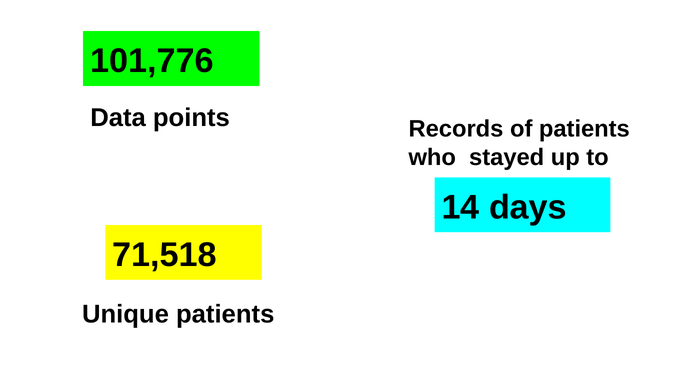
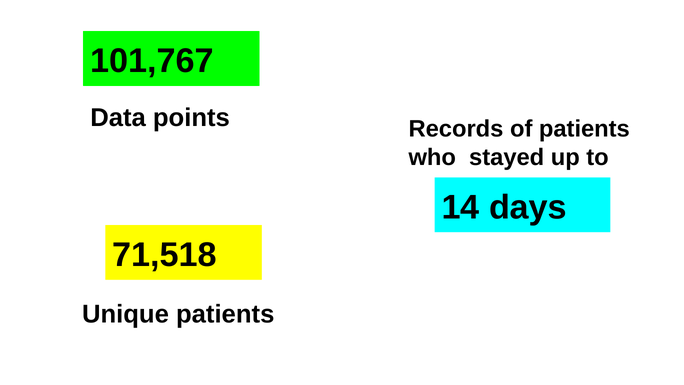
101,776: 101,776 -> 101,767 (152, 61)
